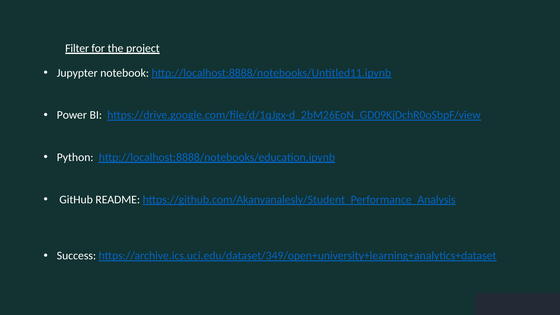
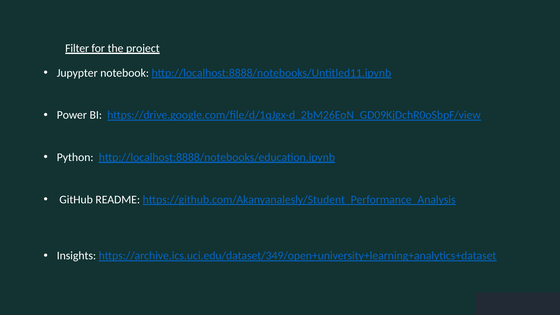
Success: Success -> Insights (76, 256)
